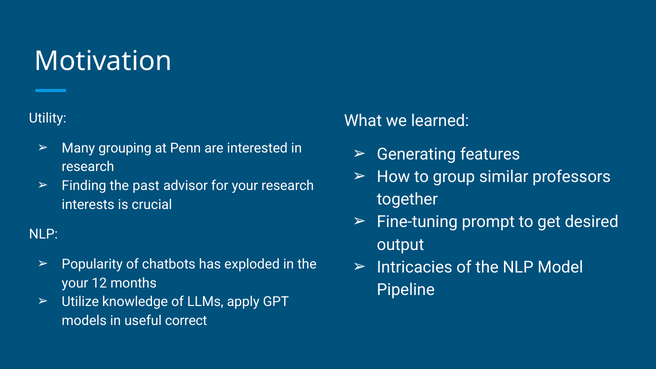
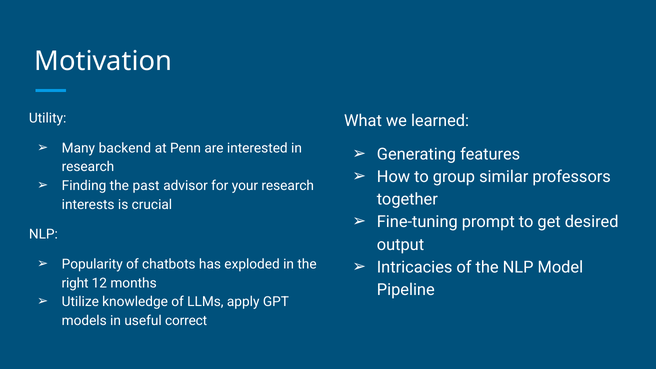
grouping: grouping -> backend (125, 148)
your: your -> right (75, 283)
